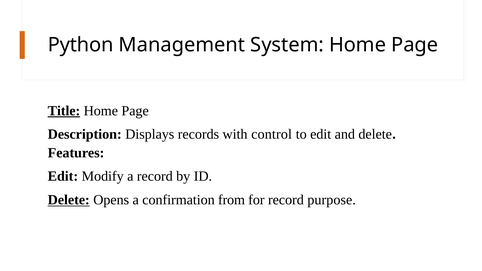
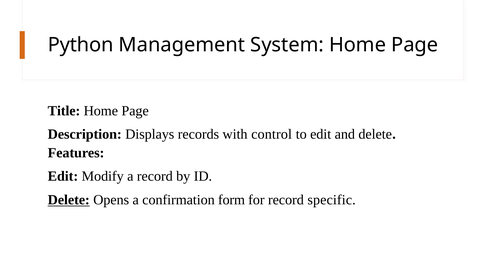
Title underline: present -> none (64, 111)
from: from -> form (232, 200)
purpose: purpose -> specific (332, 200)
